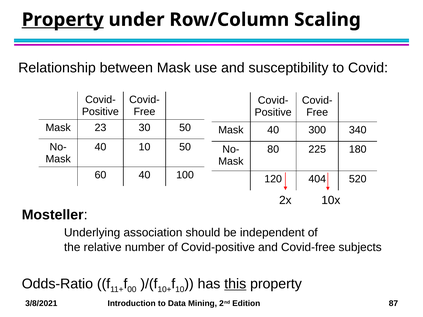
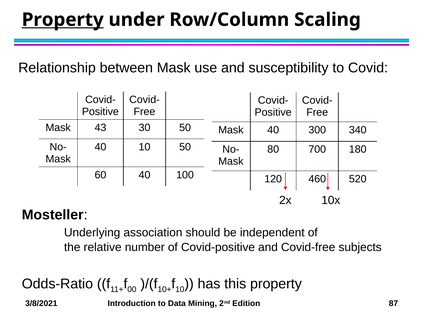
23: 23 -> 43 (100, 128)
225: 225 -> 700 (317, 150)
404: 404 -> 460 (317, 179)
this underline: present -> none (235, 284)
